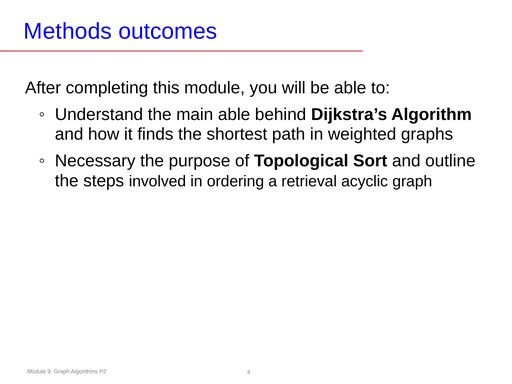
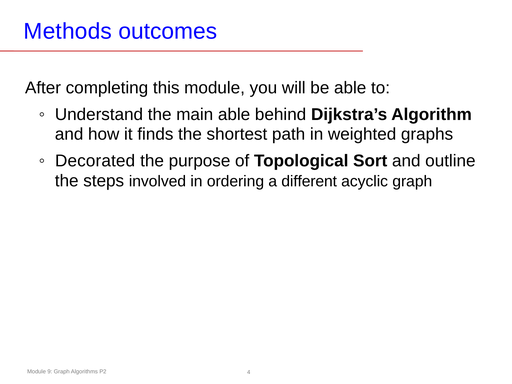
Necessary: Necessary -> Decorated (95, 161)
retrieval: retrieval -> different (309, 181)
